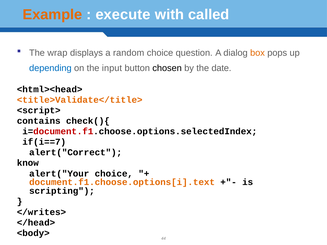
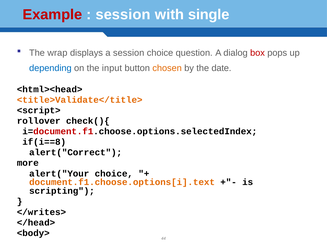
Example colour: orange -> red (52, 15)
execute: execute -> session (123, 15)
called: called -> single (209, 15)
a random: random -> session (129, 53)
box colour: orange -> red (258, 53)
chosen colour: black -> orange (167, 68)
contains: contains -> rollover (39, 121)
if(i==7: if(i==7 -> if(i==8 (44, 142)
know: know -> more (28, 163)
